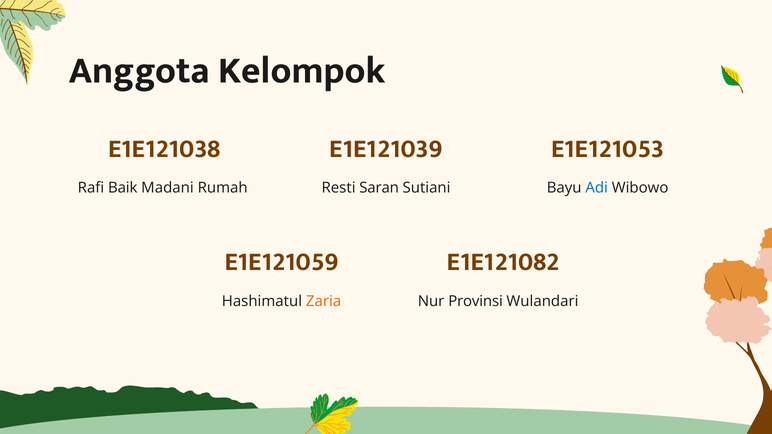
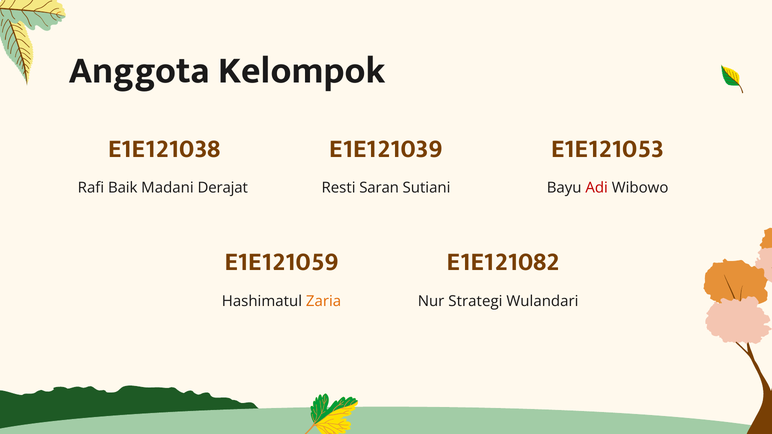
Rumah: Rumah -> Derajat (223, 188)
Adi colour: blue -> red (597, 188)
Provinsi: Provinsi -> Strategi (475, 301)
